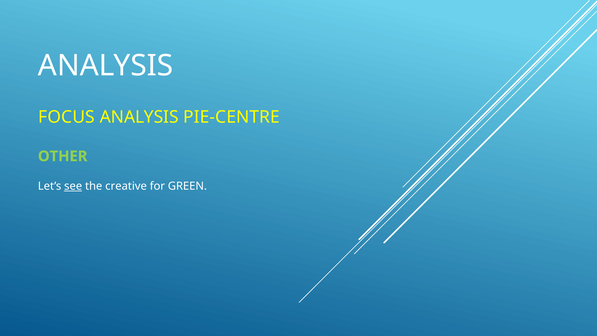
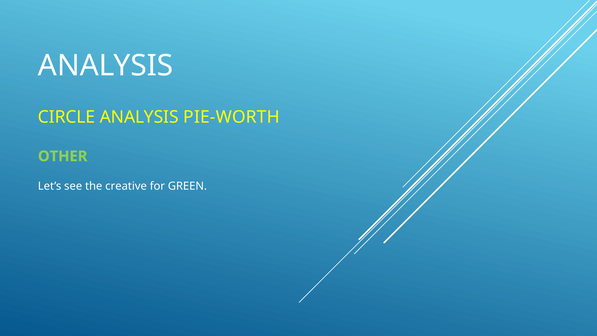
FOCUS: FOCUS -> CIRCLE (67, 117)
PIE-CENTRE: PIE-CENTRE -> PIE-WORTH (231, 117)
see underline: present -> none (73, 186)
